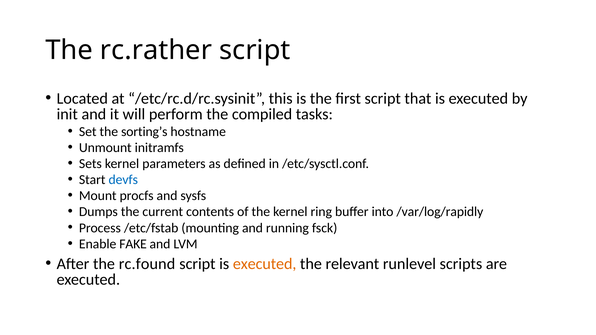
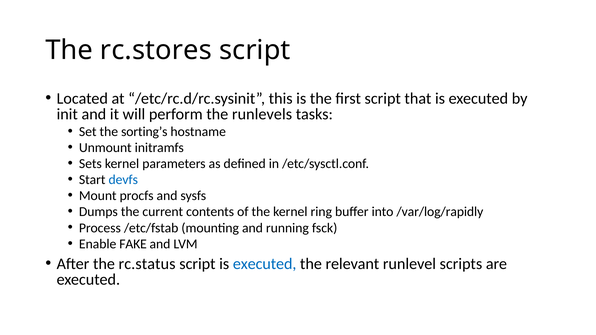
rc.rather: rc.rather -> rc.stores (156, 50)
compiled: compiled -> runlevels (262, 114)
rc.found: rc.found -> rc.status (147, 264)
executed colour: orange -> blue (265, 264)
